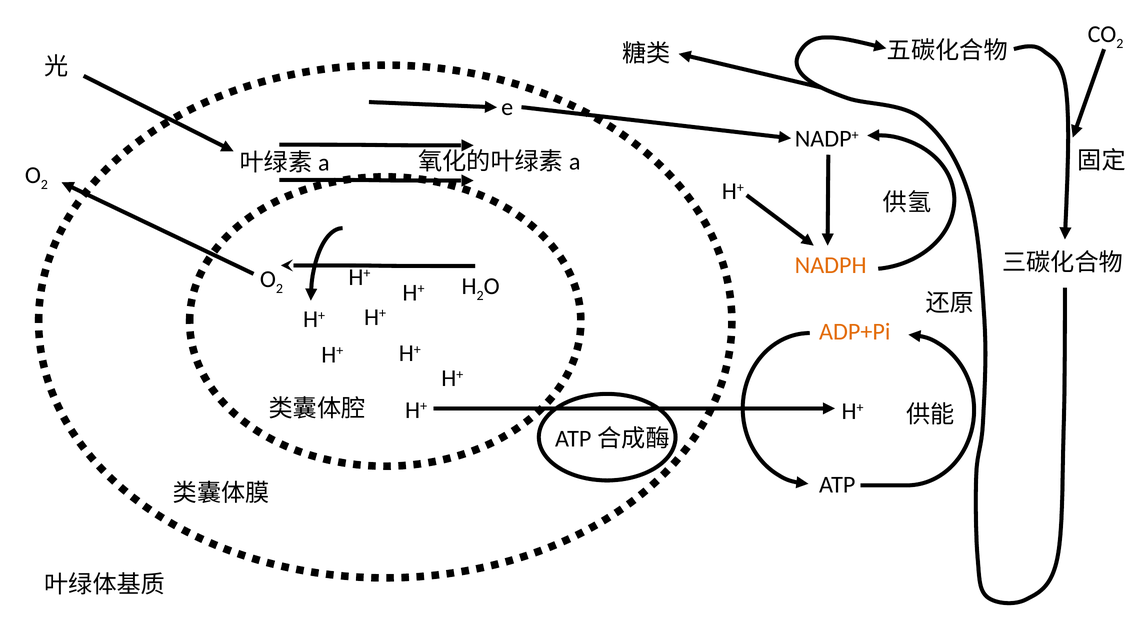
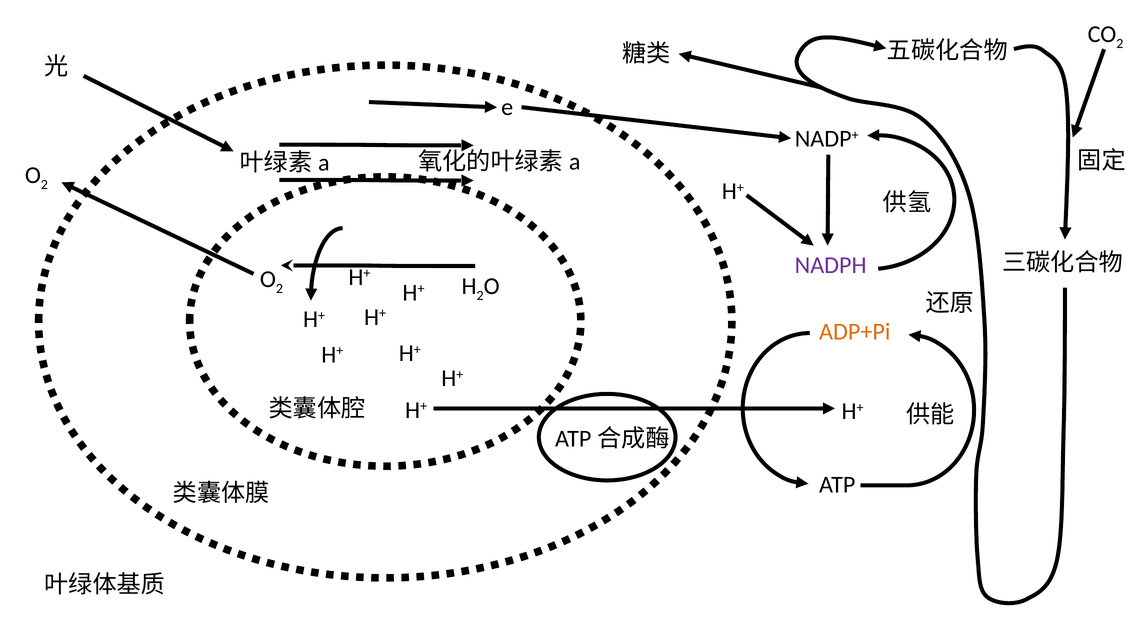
NADPH colour: orange -> purple (831, 265)
